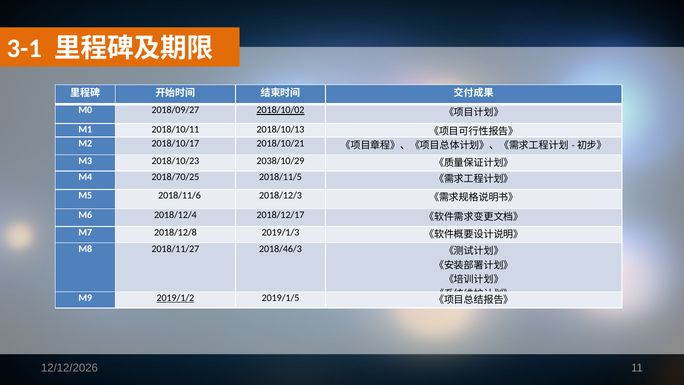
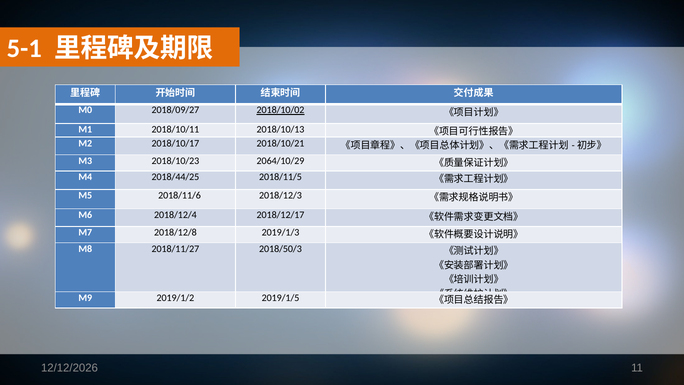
3-1: 3-1 -> 5-1 (24, 48)
2038/10/29: 2038/10/29 -> 2064/10/29 (280, 161)
2018/70/25: 2018/70/25 -> 2018/44/25 (175, 177)
2018/46/3: 2018/46/3 -> 2018/50/3 (280, 249)
2019/1/2 underline: present -> none (175, 298)
